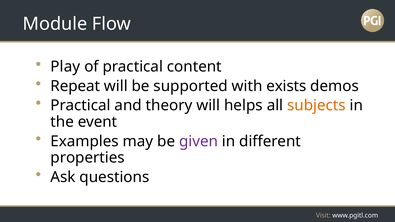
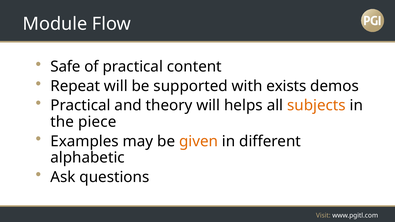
Play: Play -> Safe (65, 67)
event: event -> piece (97, 122)
given colour: purple -> orange (199, 141)
properties: properties -> alphabetic (88, 158)
